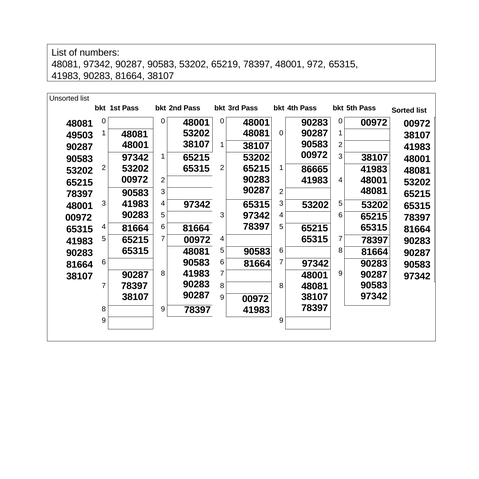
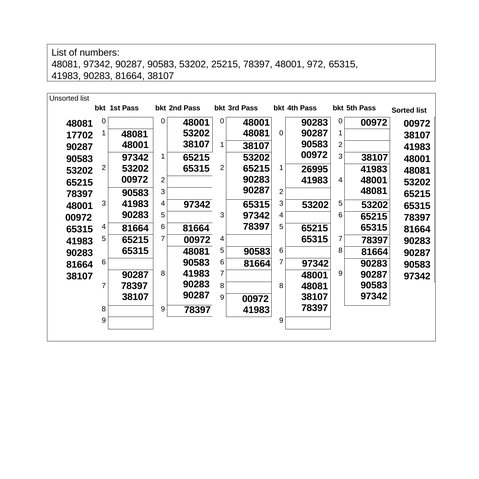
65219: 65219 -> 25215 (226, 64)
49503: 49503 -> 17702 (80, 135)
86665: 86665 -> 26995 (315, 169)
